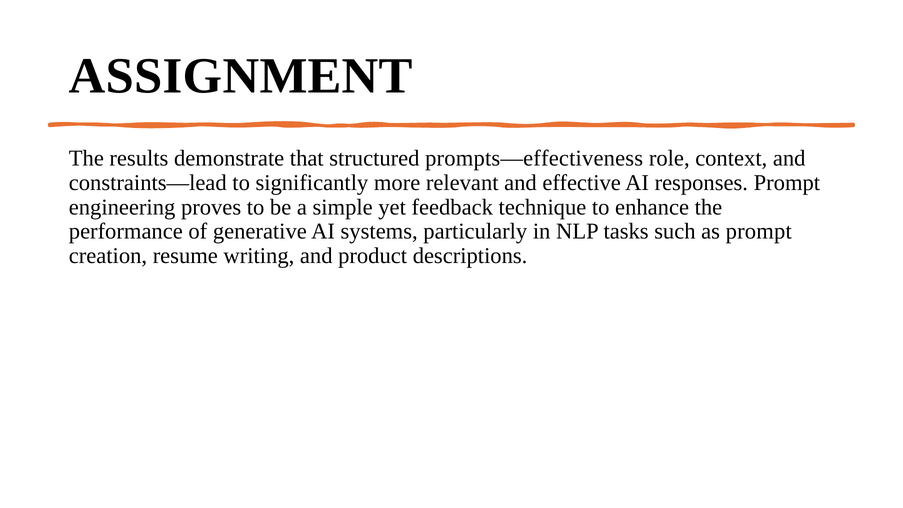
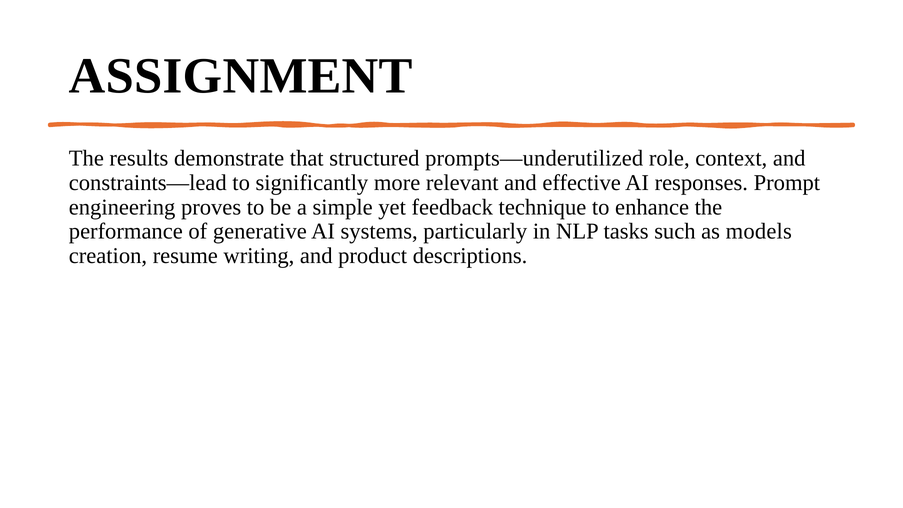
prompts—effectiveness: prompts—effectiveness -> prompts—underutilized (534, 158)
as prompt: prompt -> models (759, 231)
